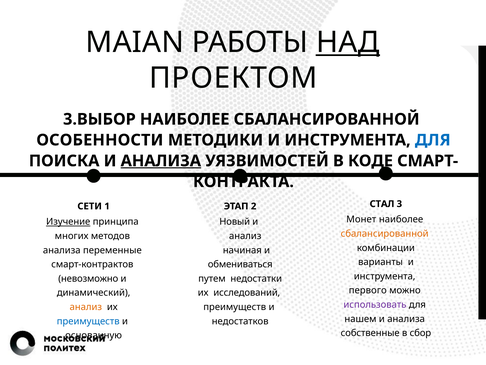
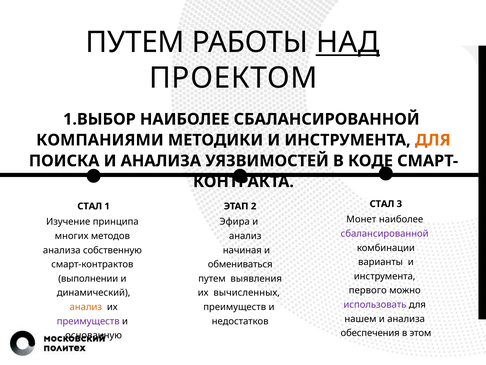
MAIAN: MAIAN -> ПУТЕМ (135, 42)
3.ВЫБОР: 3.ВЫБОР -> 1.ВЫБОР (99, 119)
ОСОБЕННОСТИ: ОСОБЕННОСТИ -> КОМПАНИЯМИ (100, 140)
ДЛЯ colour: blue -> orange (433, 140)
АНАЛИЗА underline: present -> none (161, 161)
СЕТИ: СЕТИ -> СТАЛ (90, 206)
Изучение underline: present -> none (68, 222)
Новый: Новый -> Эфира (235, 222)
сбалансированной colour: orange -> purple (385, 233)
переменные: переменные -> собственную (112, 250)
невозможно: невозможно -> выполнении (88, 278)
недостатки: недостатки -> выявления (256, 278)
исследований: исследований -> вычисленных (247, 292)
преимуществ colour: blue -> purple (88, 321)
собственные: собственные -> обеспечения (370, 333)
сбор: сбор -> этом (420, 333)
